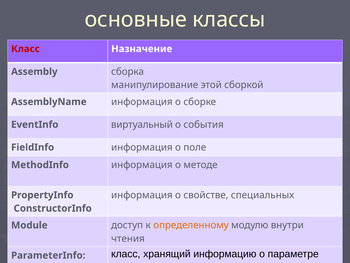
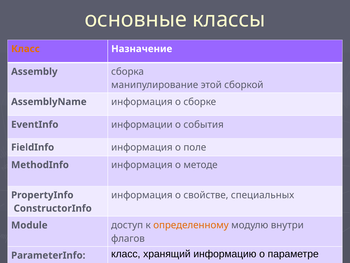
Класс colour: red -> orange (25, 49)
виртуальный: виртуальный -> информации (142, 124)
чтения: чтения -> флагов (128, 238)
